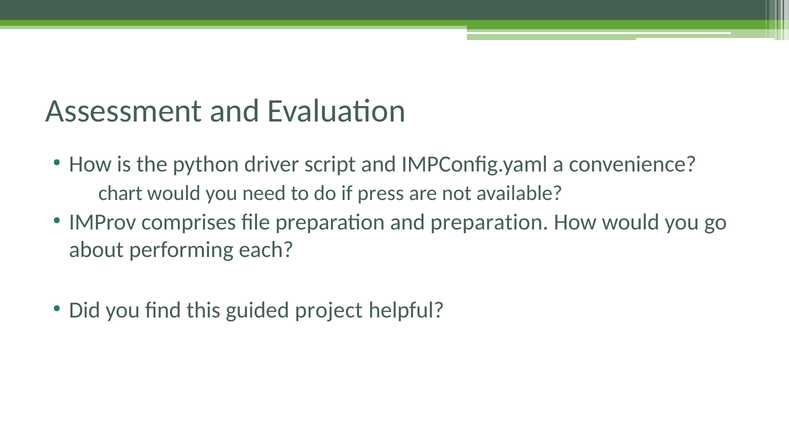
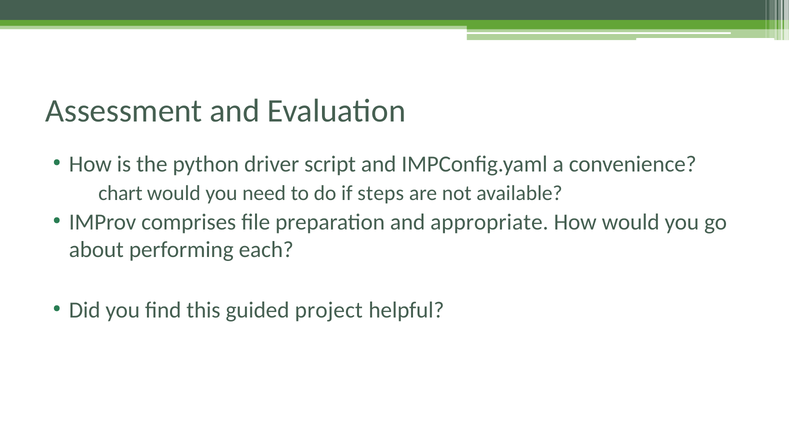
press: press -> steps (381, 193)
and preparation: preparation -> appropriate (489, 222)
